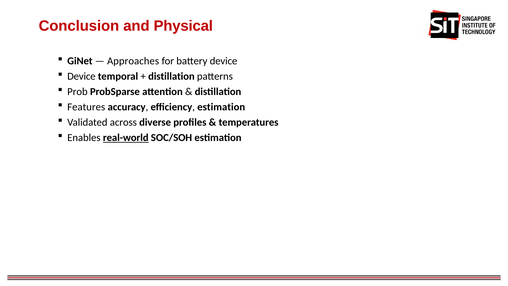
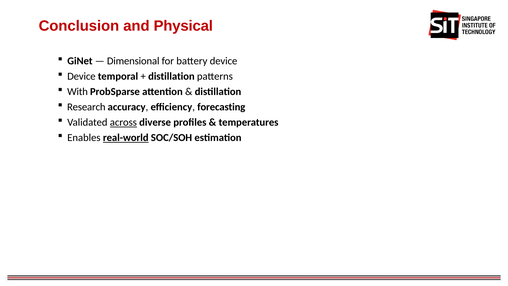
Approaches: Approaches -> Dimensional (133, 61)
Prob: Prob -> With (78, 92)
Features: Features -> Research (86, 107)
efficiency estimation: estimation -> forecasting (221, 107)
across underline: none -> present (123, 122)
